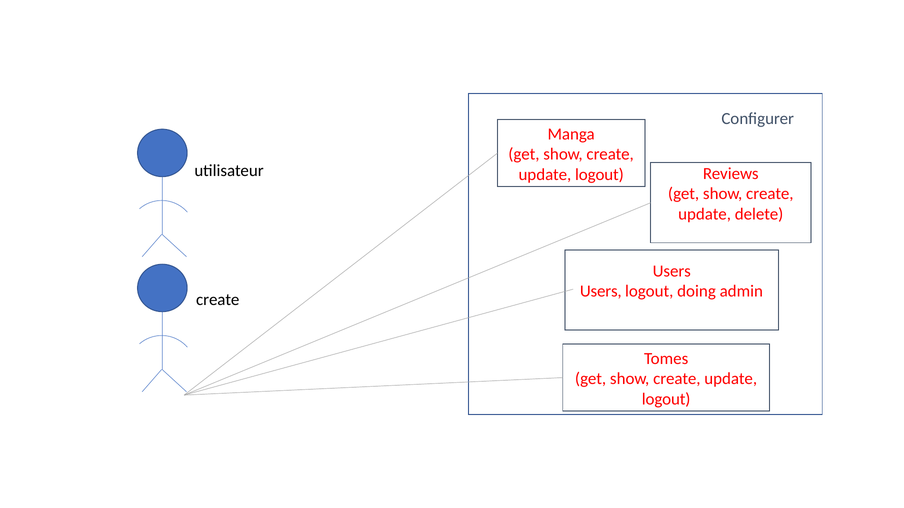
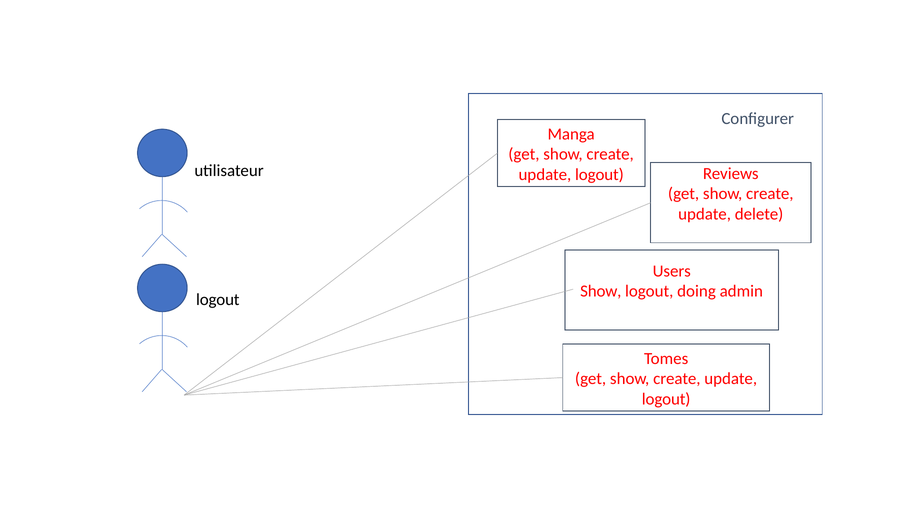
Users: Users -> Show (601, 292)
create: create -> logout (218, 300)
